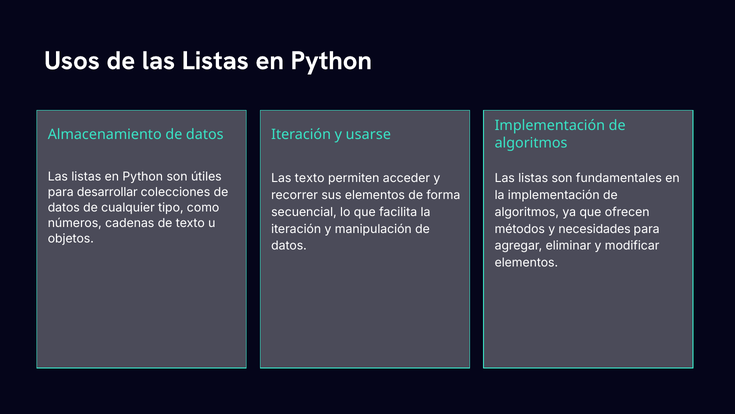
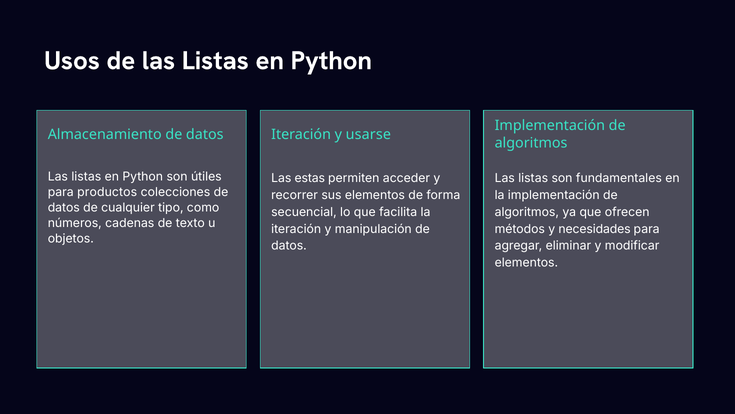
Las texto: texto -> estas (310, 178)
desarrollar: desarrollar -> productos (107, 192)
